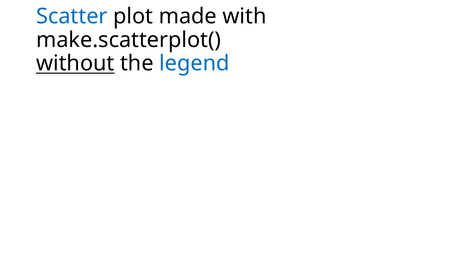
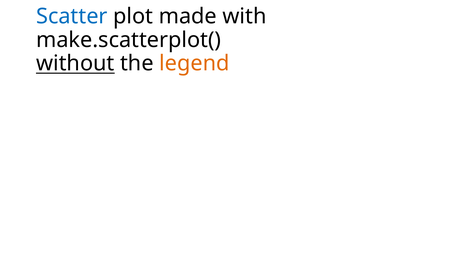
legend colour: blue -> orange (194, 63)
